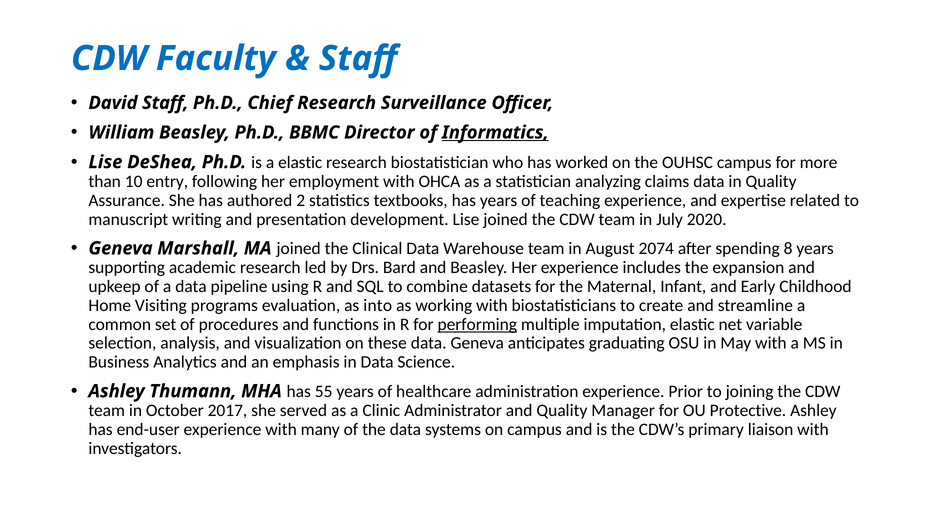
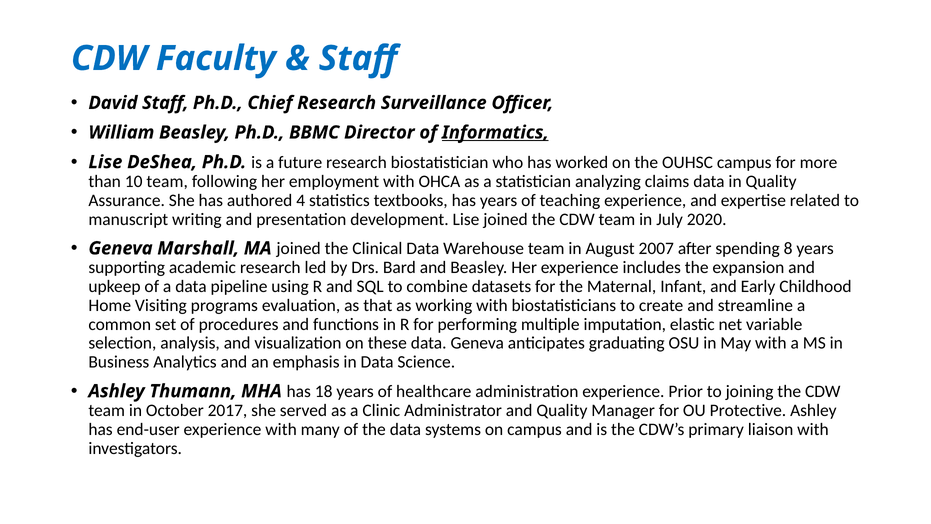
a elastic: elastic -> future (300, 162)
10 entry: entry -> team (167, 181)
2: 2 -> 4 (301, 200)
2074: 2074 -> 2007 (656, 248)
into: into -> that (378, 305)
performing underline: present -> none (477, 324)
55: 55 -> 18 (324, 391)
